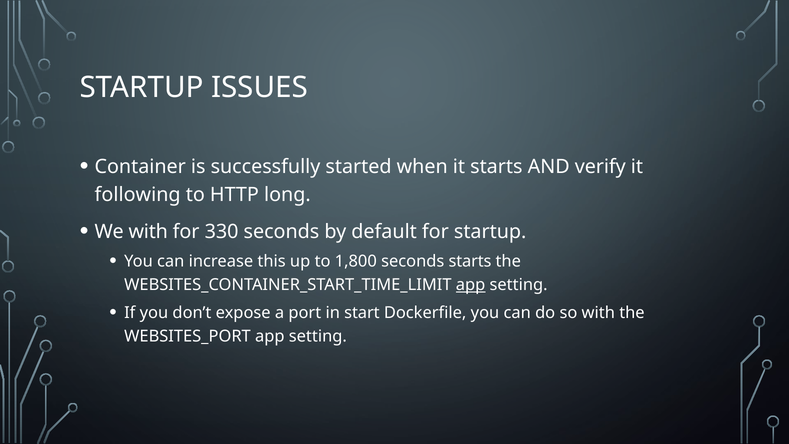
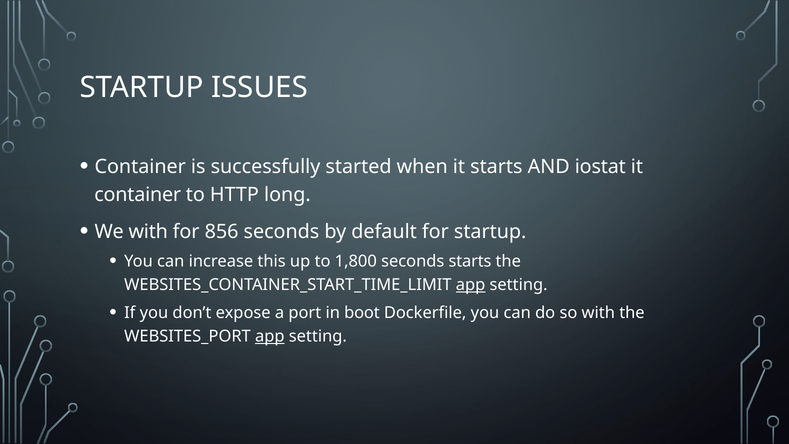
verify: verify -> iostat (600, 166)
following: following -> container (138, 195)
330: 330 -> 856 (222, 232)
start: start -> boot (362, 312)
app underline: none -> present (270, 336)
